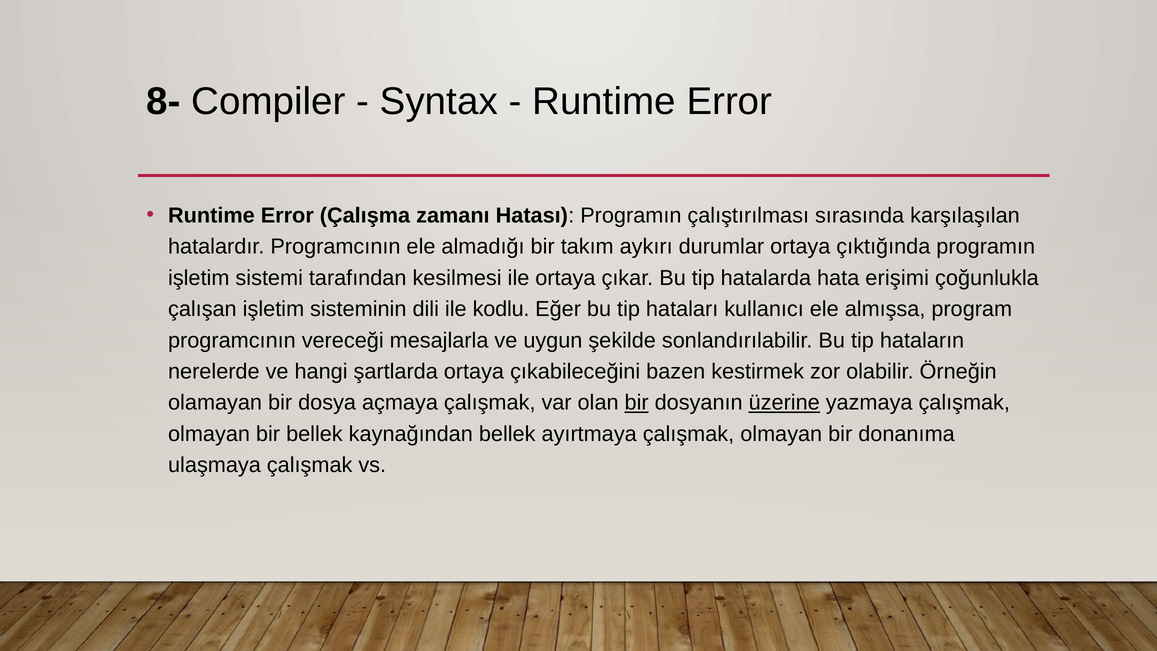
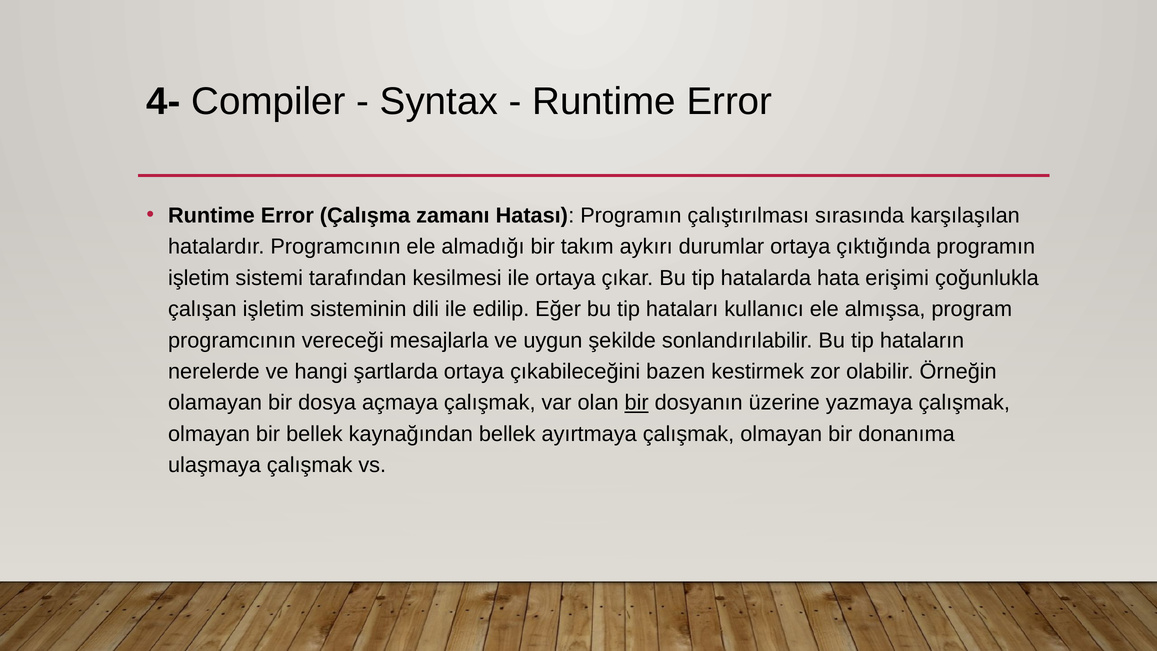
8-: 8- -> 4- (164, 101)
kodlu: kodlu -> edilip (501, 309)
üzerine underline: present -> none (784, 403)
